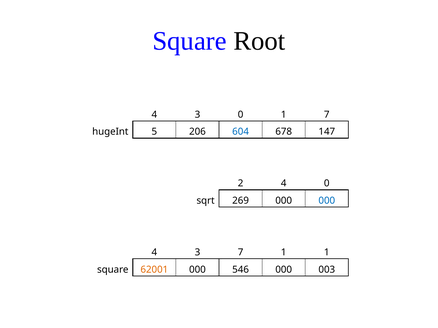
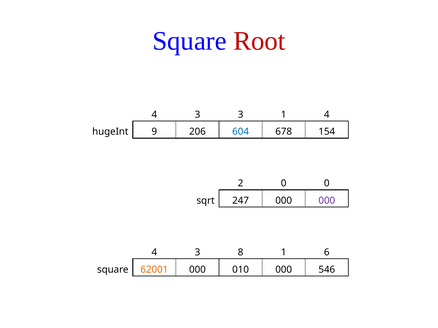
Root colour: black -> red (259, 41)
3 0: 0 -> 3 (241, 115)
1 7: 7 -> 4 (327, 115)
5: 5 -> 9 (154, 132)
147: 147 -> 154 (327, 132)
2 4: 4 -> 0 (284, 184)
269: 269 -> 247 (241, 201)
000 colour: blue -> purple (327, 201)
3 7: 7 -> 8 (241, 253)
1 1: 1 -> 6 (327, 253)
546: 546 -> 010 (241, 270)
003: 003 -> 546 (327, 270)
